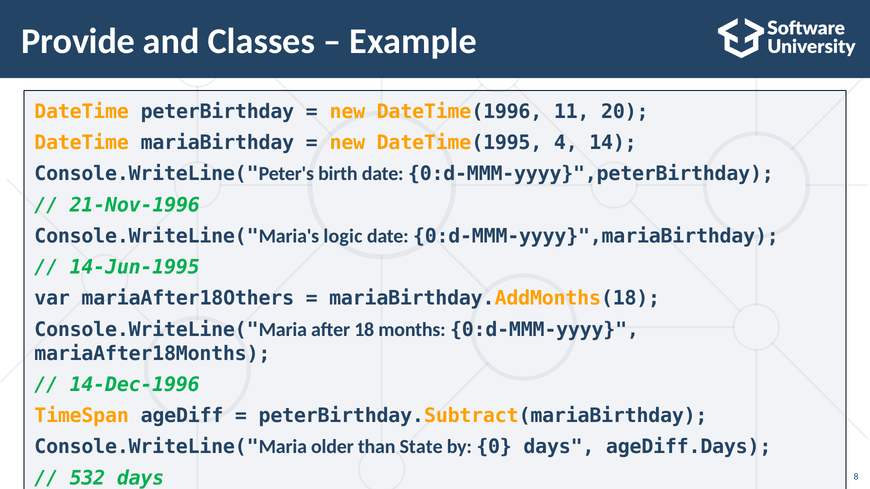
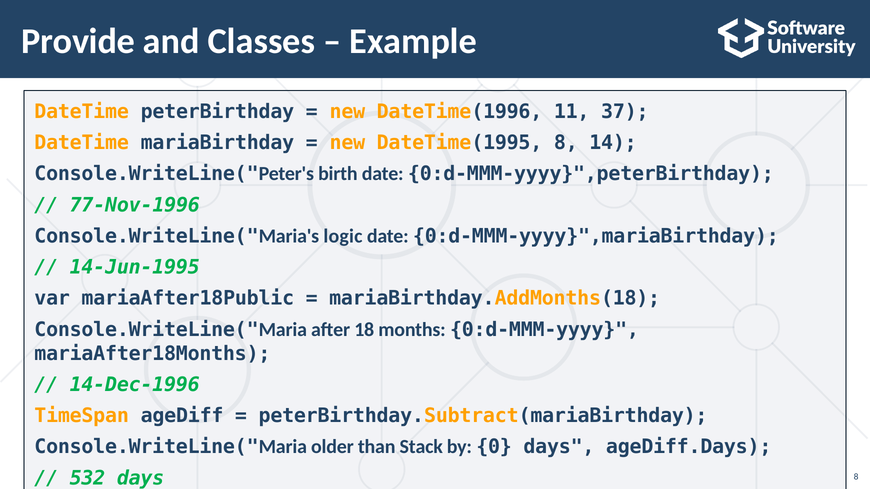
20: 20 -> 37 (625, 112)
DateTime(1995 4: 4 -> 8 (566, 143)
21-Nov-1996: 21-Nov-1996 -> 77-Nov-1996 (135, 205)
mariaAfter18Others: mariaAfter18Others -> mariaAfter18Public (188, 299)
State: State -> Stack (421, 447)
